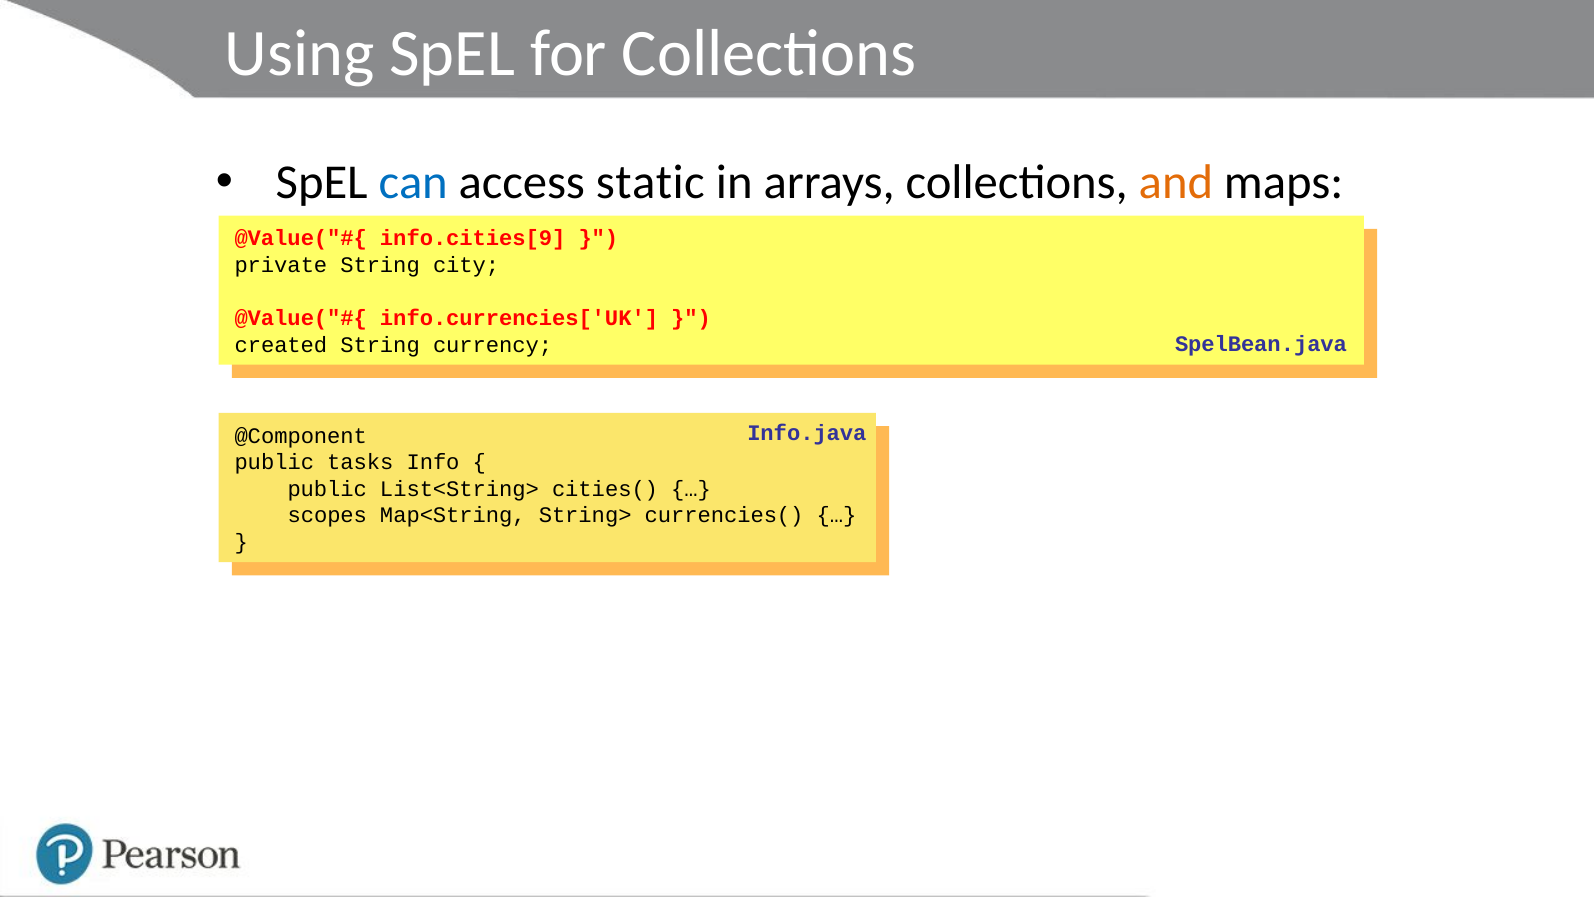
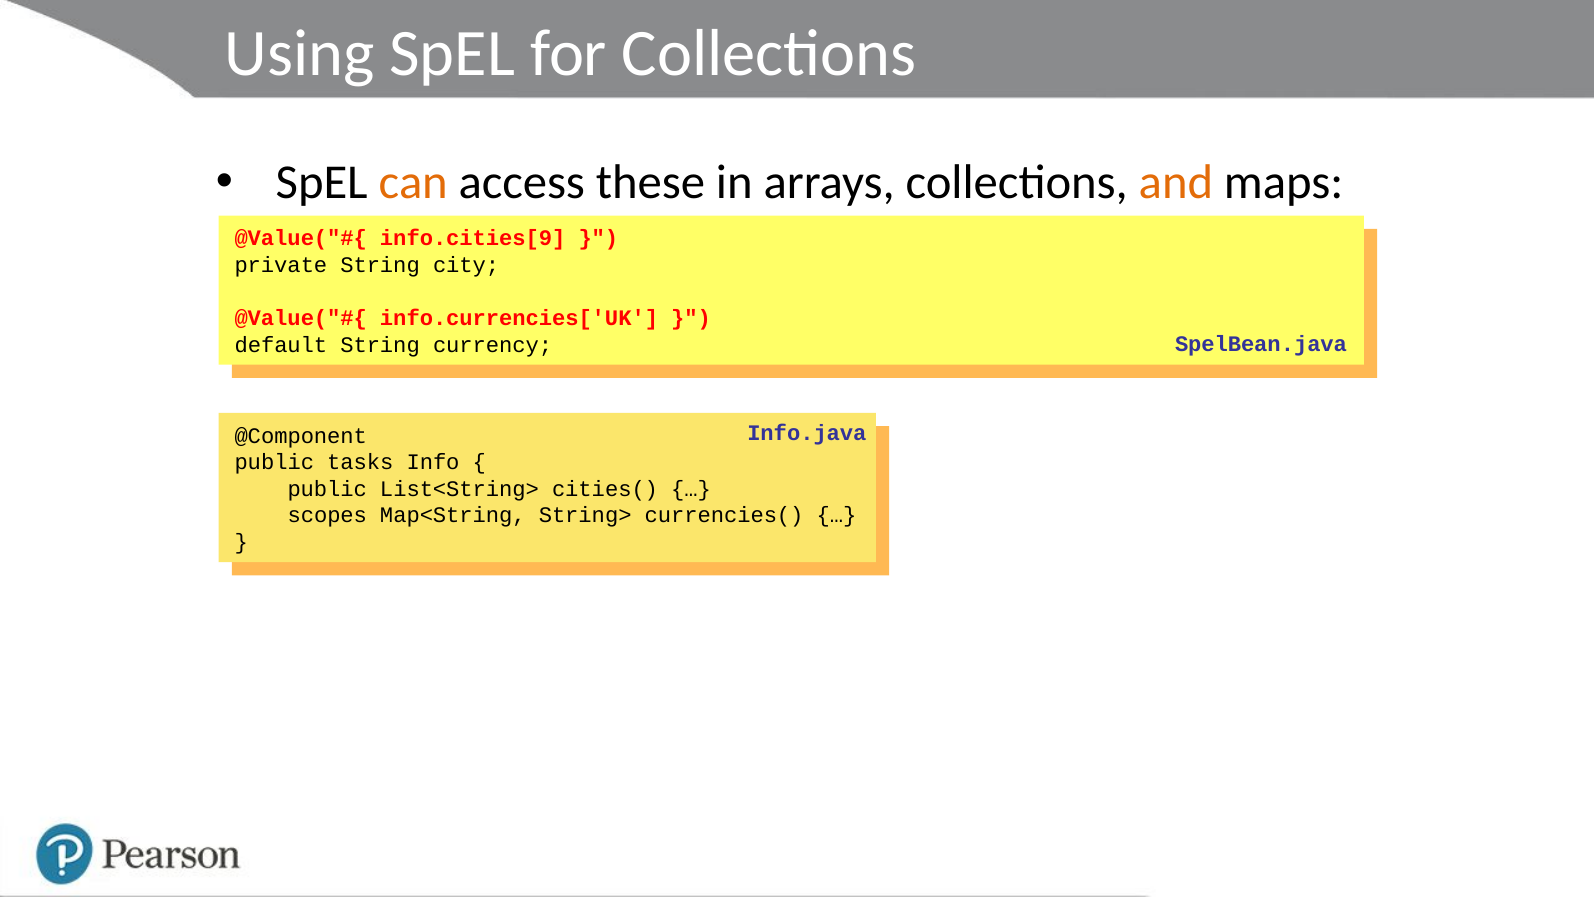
can colour: blue -> orange (413, 183)
static: static -> these (651, 183)
created: created -> default (281, 345)
